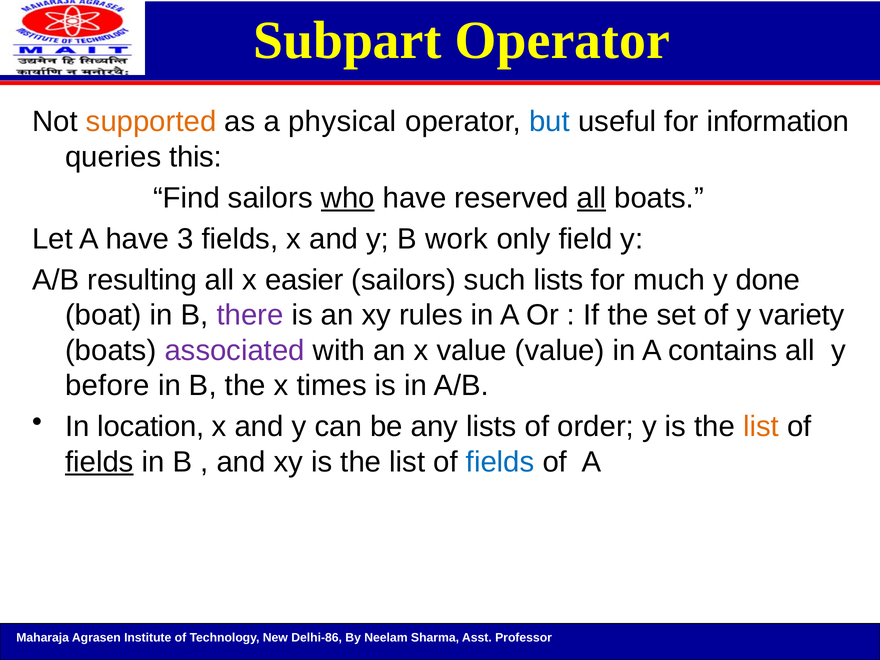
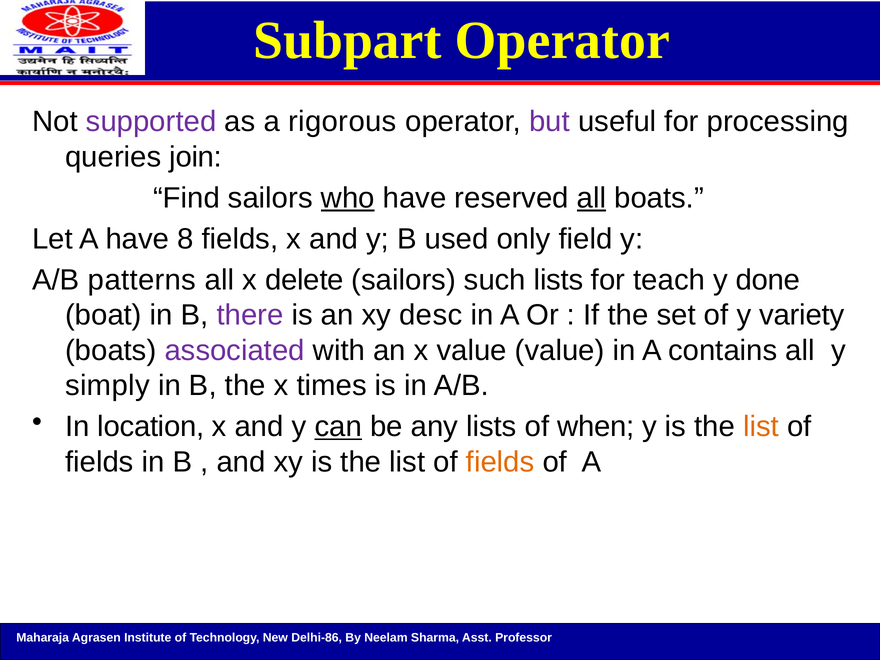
supported colour: orange -> purple (151, 122)
physical: physical -> rigorous (342, 122)
but colour: blue -> purple (550, 122)
information: information -> processing (778, 122)
this: this -> join (196, 157)
3: 3 -> 8 (185, 239)
work: work -> used (457, 239)
resulting: resulting -> patterns (142, 280)
easier: easier -> delete (304, 280)
much: much -> teach (669, 280)
rules: rules -> desc (431, 315)
before: before -> simply (107, 386)
can underline: none -> present (338, 427)
order: order -> when (596, 427)
fields underline: present -> none (99, 462)
fields colour: blue -> orange (500, 462)
